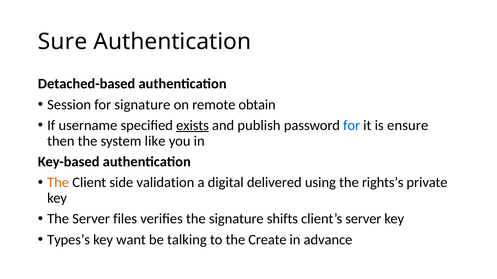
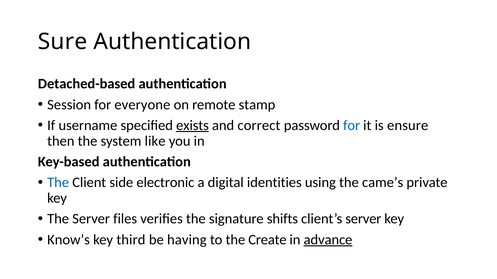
for signature: signature -> everyone (142, 105)
obtain: obtain -> stamp (257, 105)
publish: publish -> correct (259, 126)
The colour: orange -> blue (58, 183)
validation: validation -> electronic (165, 183)
delivered: delivered -> identities (274, 183)
rights’s: rights’s -> came’s (383, 183)
Types’s: Types’s -> Know’s (69, 240)
want: want -> third (131, 240)
talking: talking -> having (187, 240)
advance underline: none -> present (328, 240)
